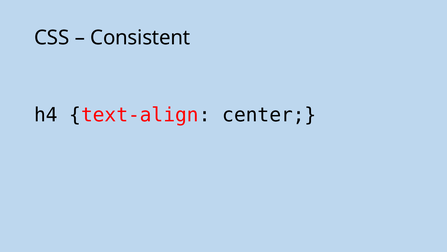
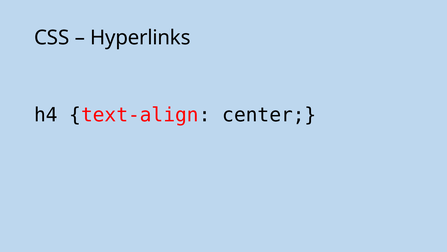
Consistent: Consistent -> Hyperlinks (140, 38)
